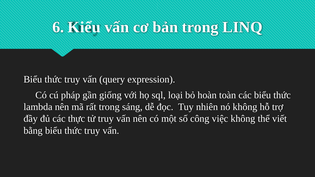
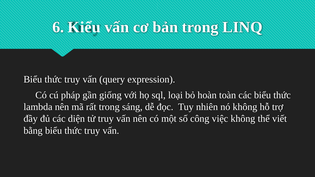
thực: thực -> diện (76, 119)
